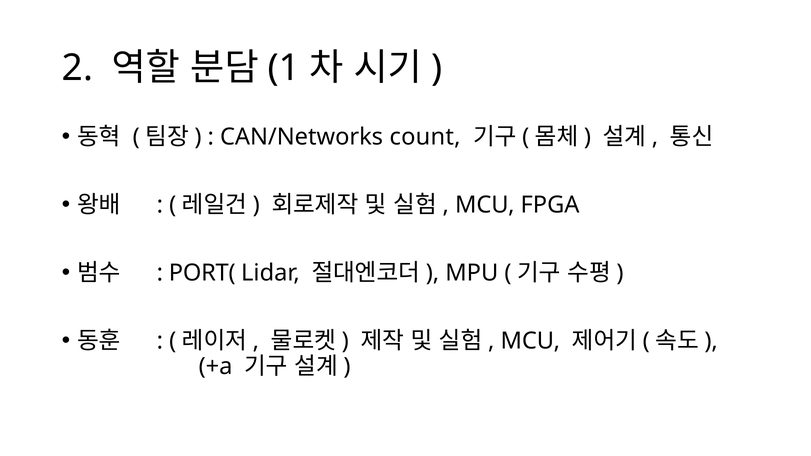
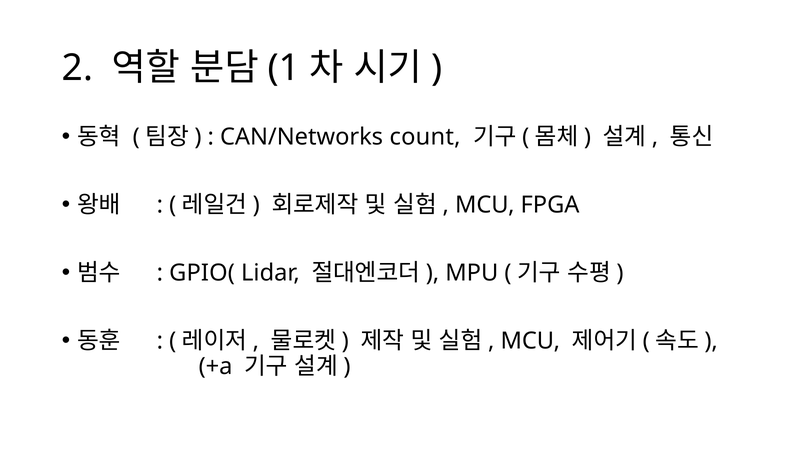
PORT(: PORT( -> GPIO( (202, 273)
